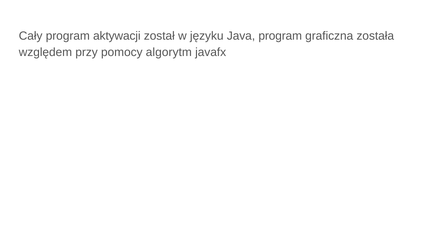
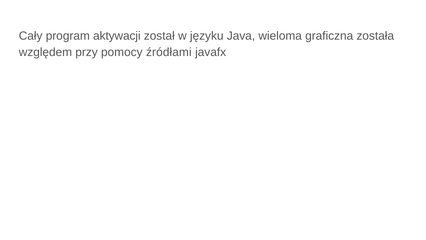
Java program: program -> wieloma (280, 36)
algorytm: algorytm -> źródłami (169, 52)
